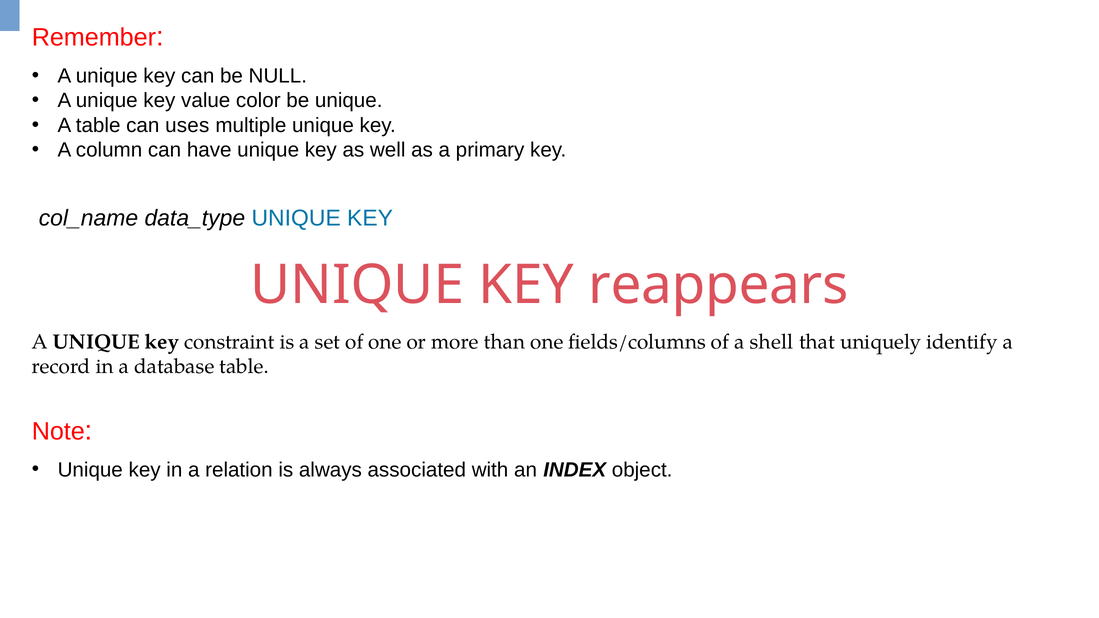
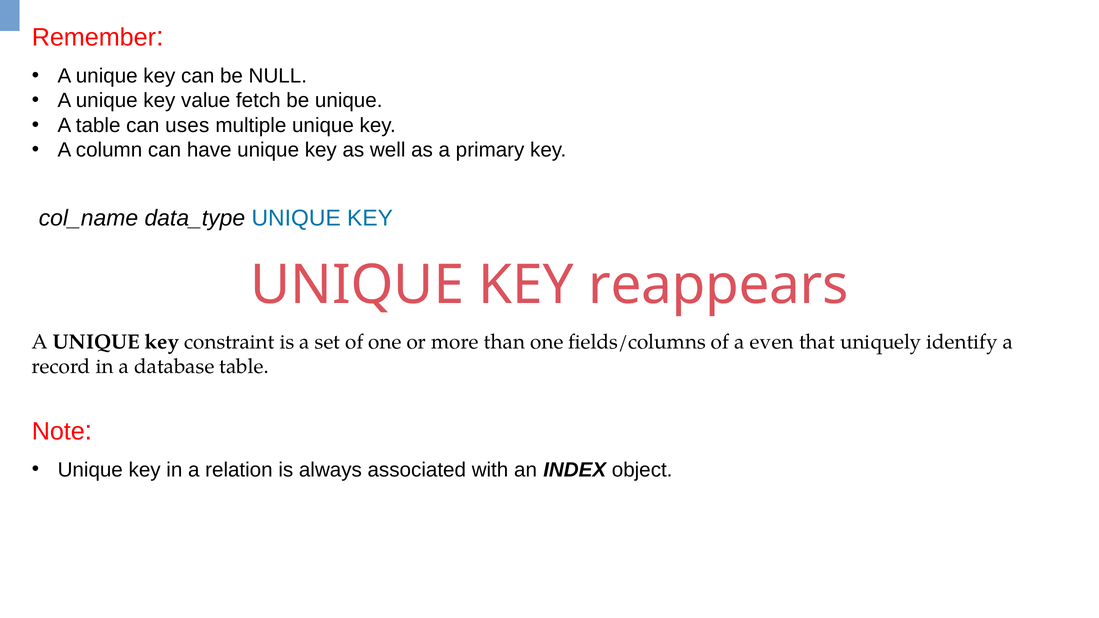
color: color -> fetch (258, 101)
shell: shell -> even (772, 342)
